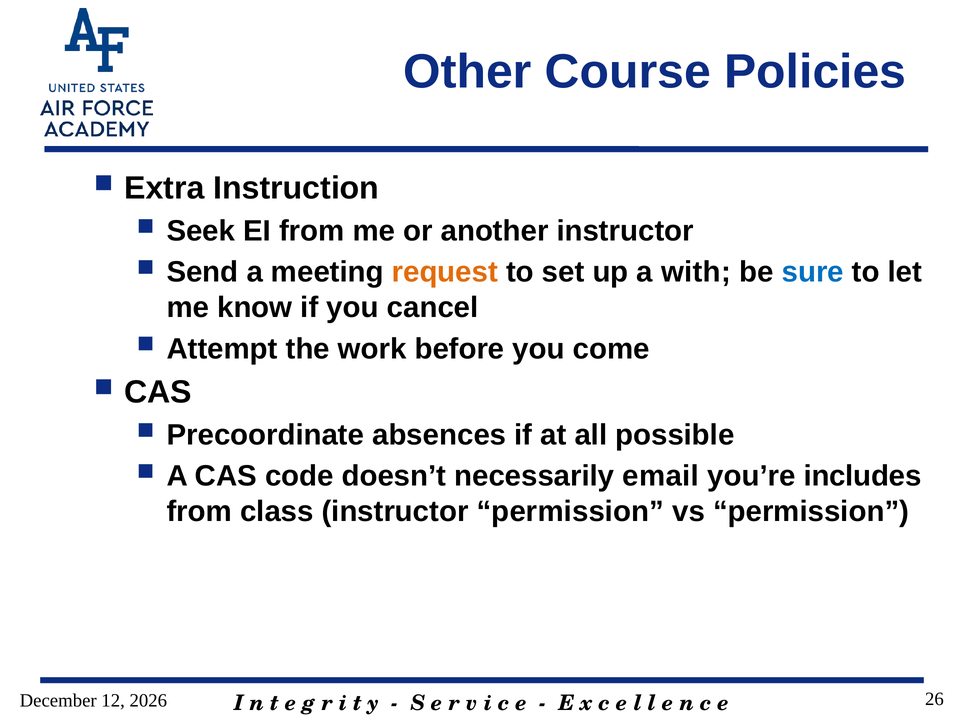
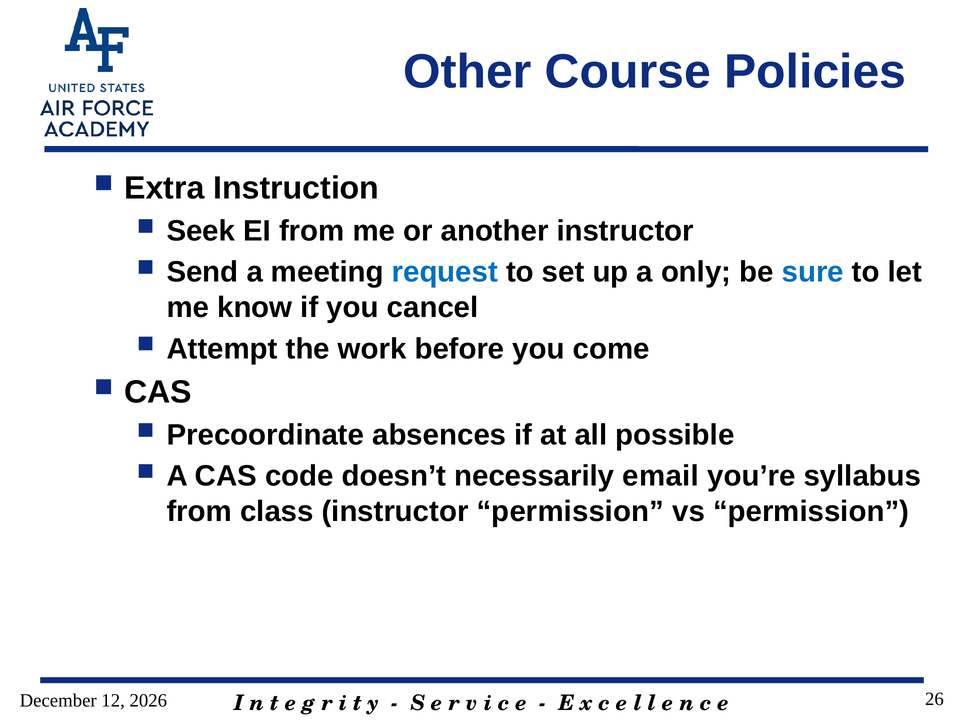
request colour: orange -> blue (445, 272)
with: with -> only (696, 272)
includes: includes -> syllabus (862, 476)
